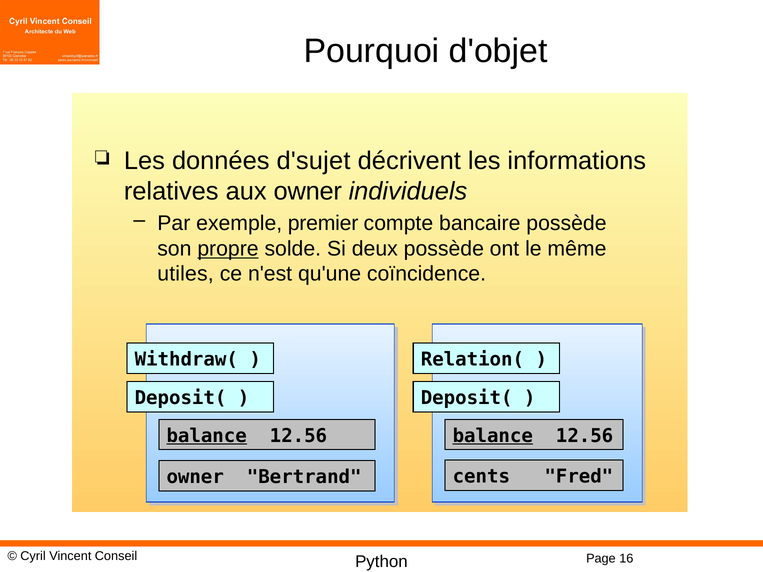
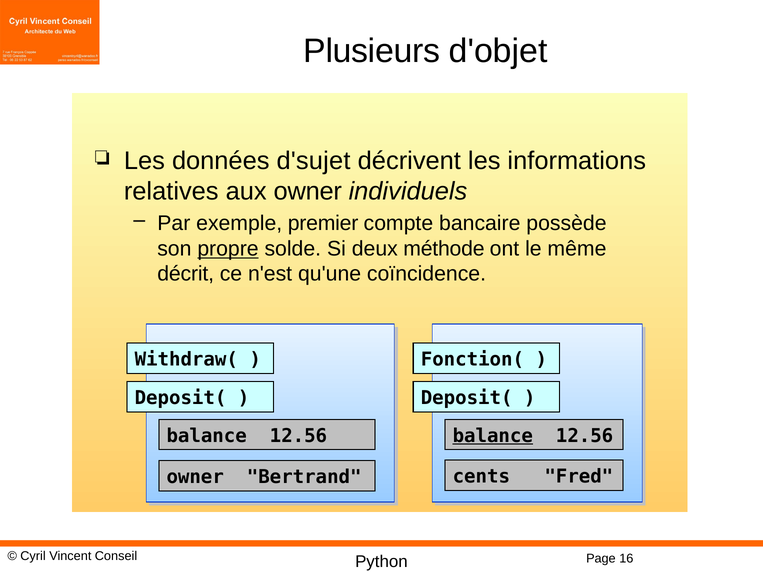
Pourquoi: Pourquoi -> Plusieurs (372, 51)
deux possède: possède -> méthode (444, 249)
utiles: utiles -> décrit (186, 274)
Relation(: Relation( -> Fonction( (472, 360)
balance underline: present -> none (207, 436)
